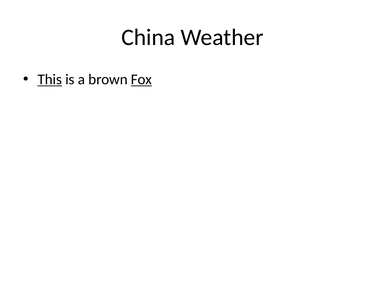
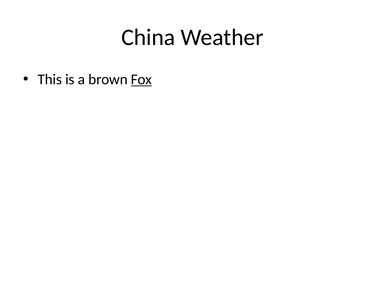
This underline: present -> none (50, 79)
